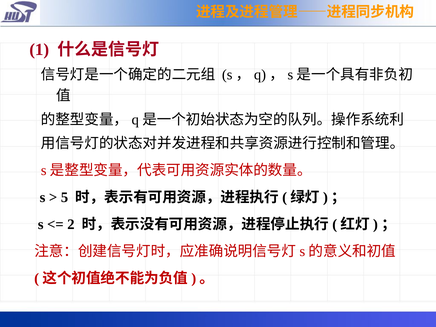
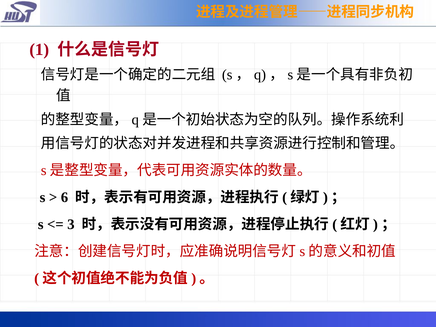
5: 5 -> 6 (64, 197)
2: 2 -> 3 (71, 224)
